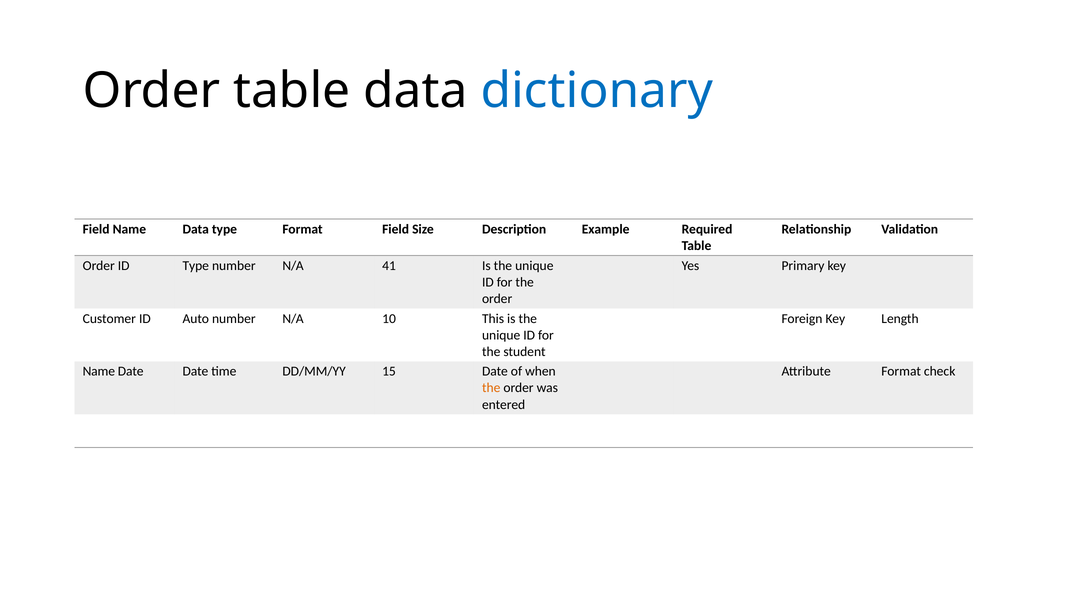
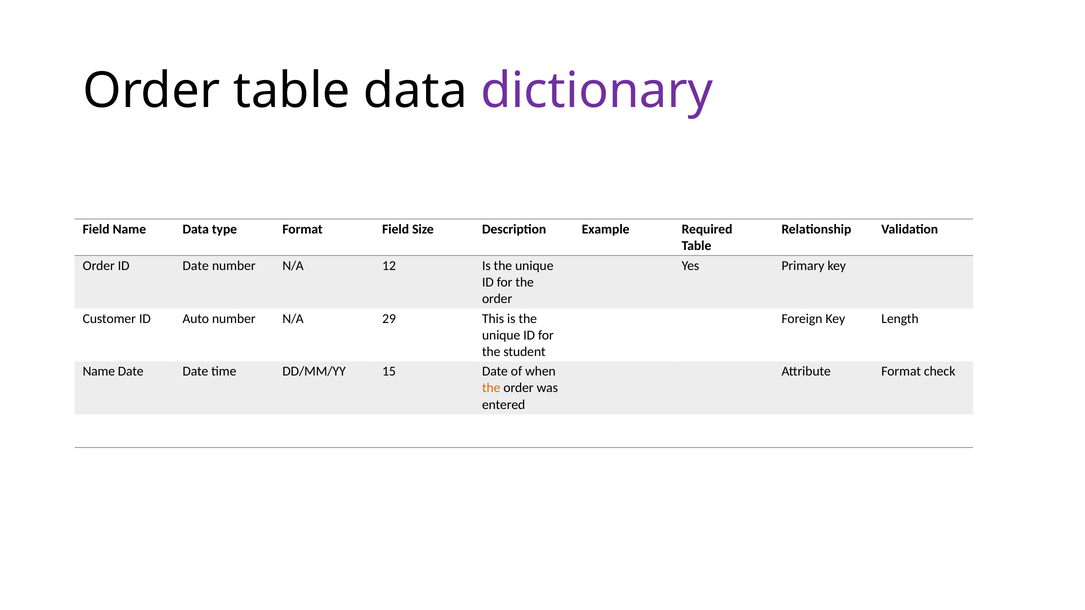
dictionary colour: blue -> purple (597, 91)
ID Type: Type -> Date (196, 266)
41: 41 -> 12 (389, 266)
10: 10 -> 29 (389, 319)
